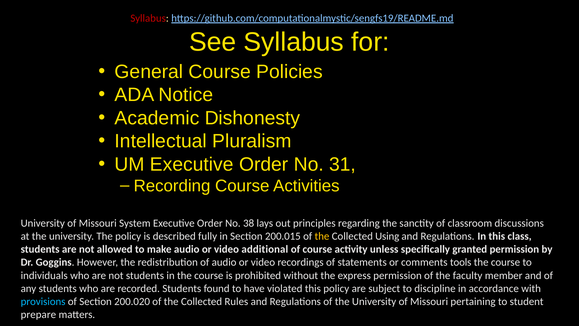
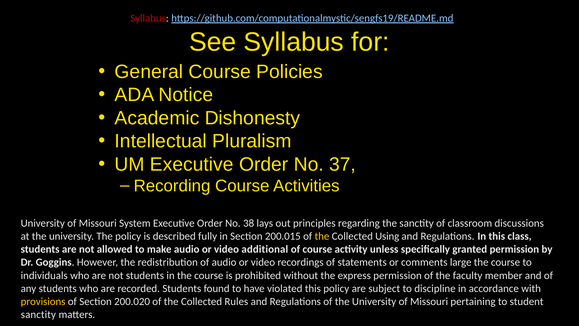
31: 31 -> 37 (343, 164)
tools: tools -> large (461, 262)
provisions colour: light blue -> yellow (43, 301)
prepare: prepare -> sanctity (38, 314)
